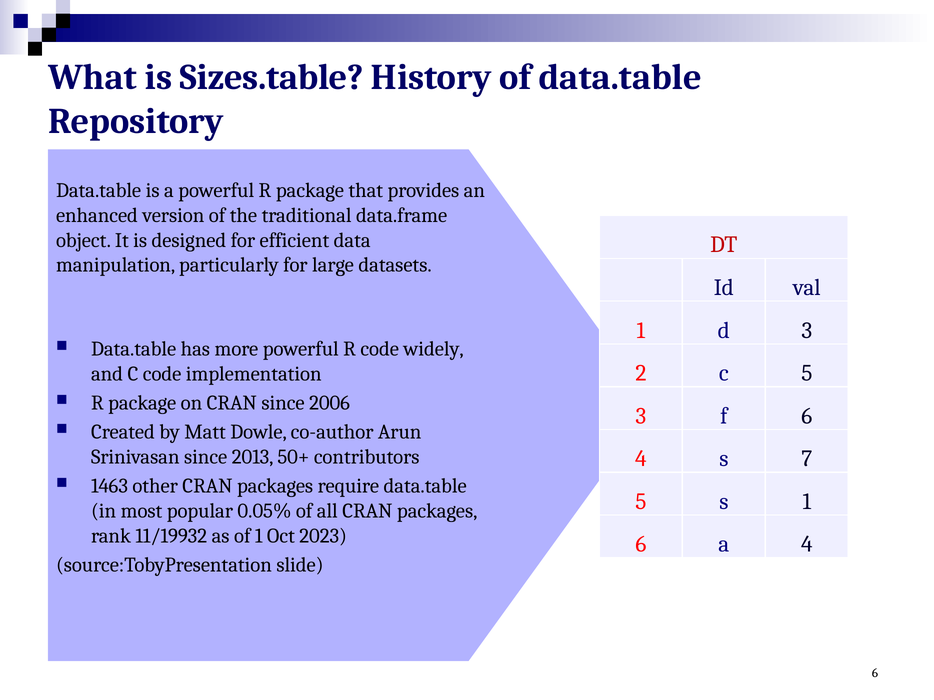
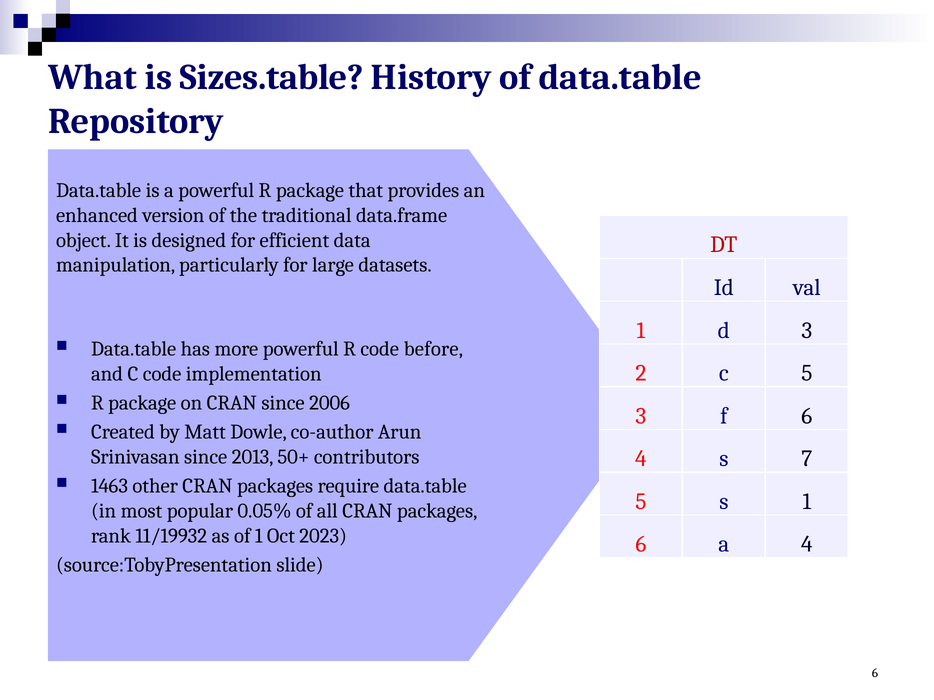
widely: widely -> before (433, 349)
